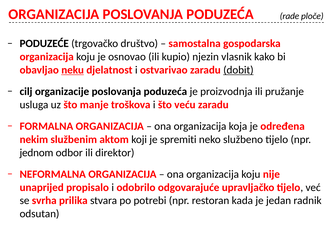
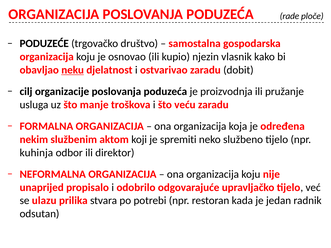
dobit underline: present -> none (238, 70)
jednom: jednom -> kuhinja (36, 153)
svrha: svrha -> ulazu (44, 201)
